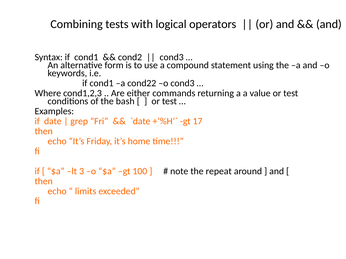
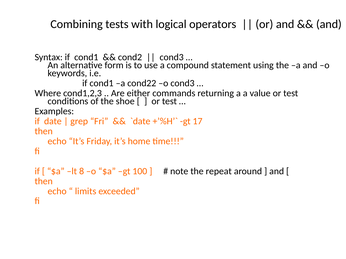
bash: bash -> shoe (125, 101)
3: 3 -> 8 (82, 171)
